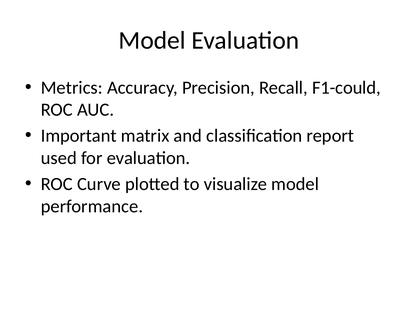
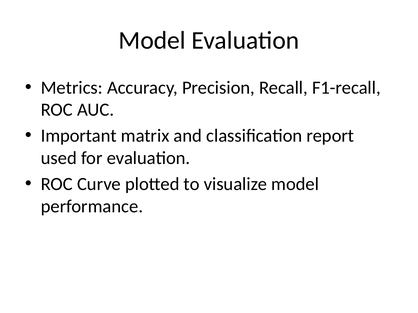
F1-could: F1-could -> F1-recall (346, 88)
